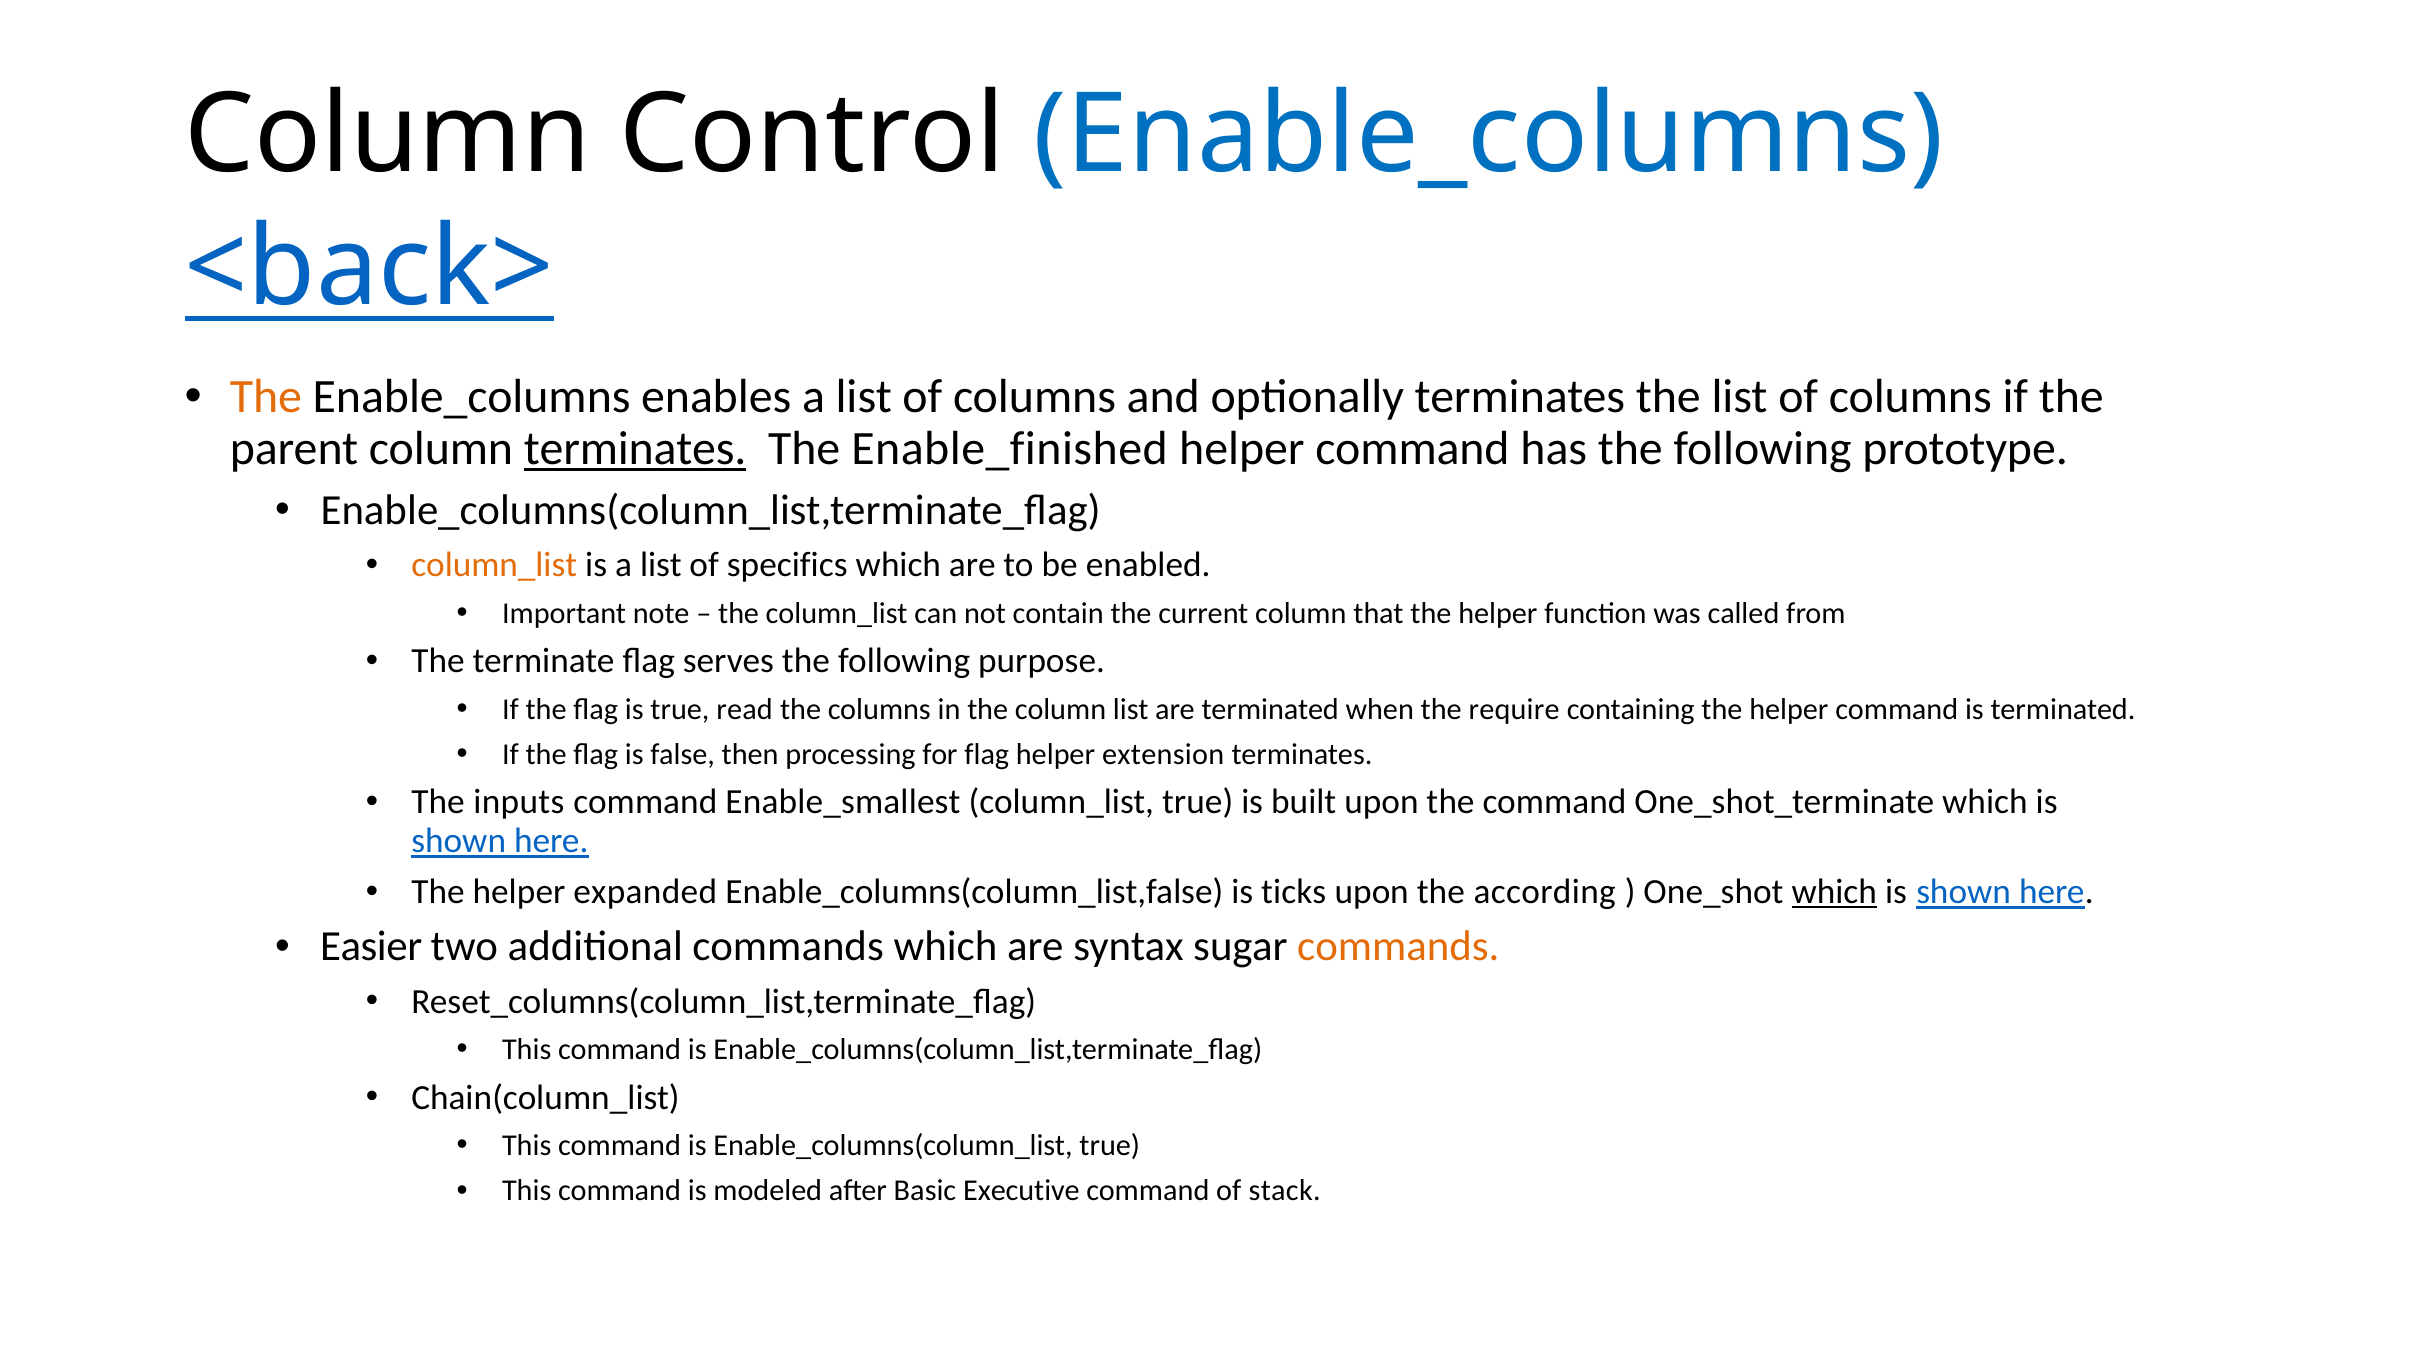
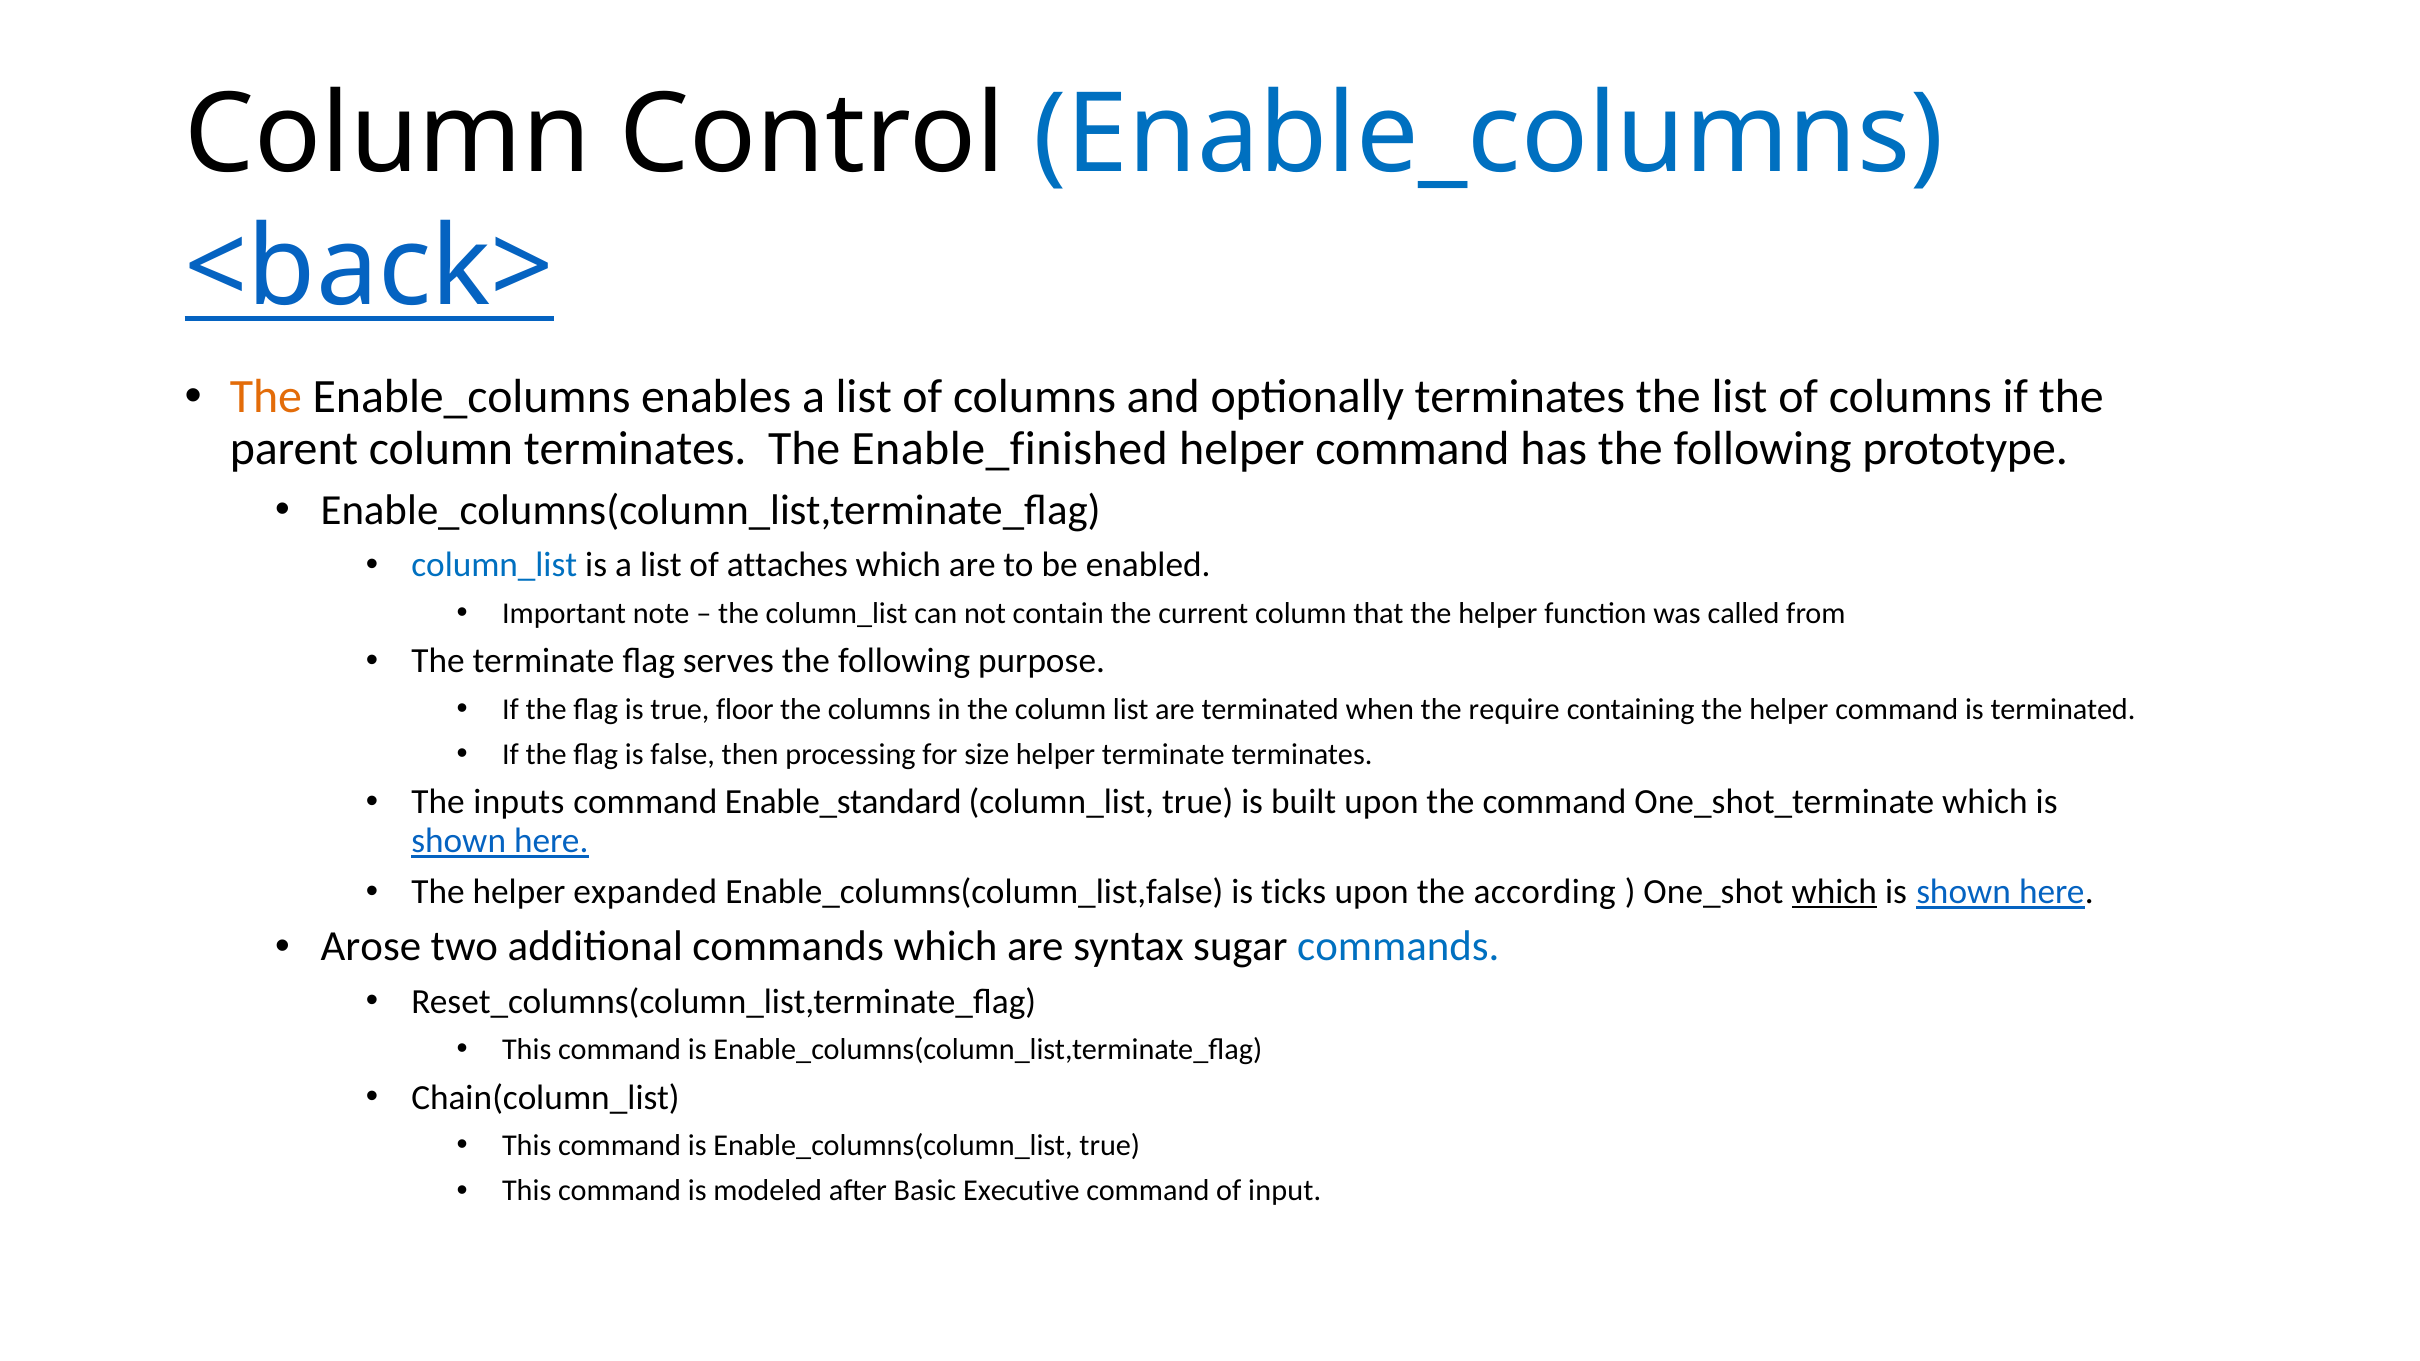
terminates underline: present -> none (635, 449)
column_list colour: orange -> blue (494, 565)
specifics: specifics -> attaches (787, 565)
read: read -> floor (745, 709)
for flag: flag -> size (987, 754)
helper extension: extension -> terminate (1163, 754)
Enable_smallest: Enable_smallest -> Enable_standard (843, 802)
Easier: Easier -> Arose (371, 947)
commands colour: orange -> blue (1398, 947)
stack: stack -> input (1285, 1191)
